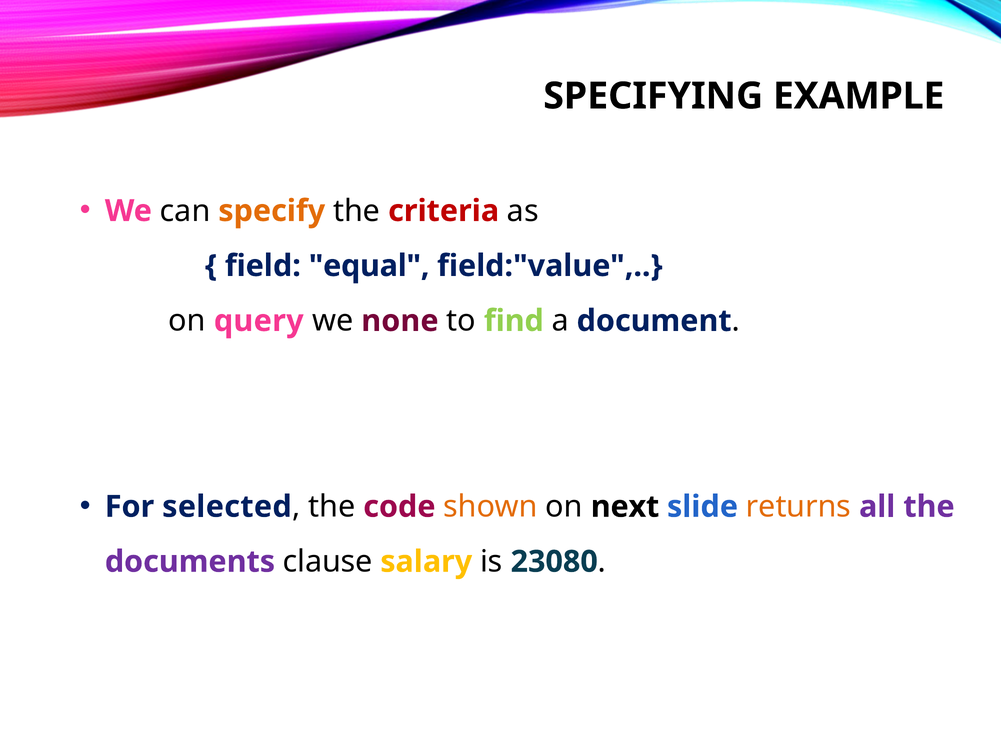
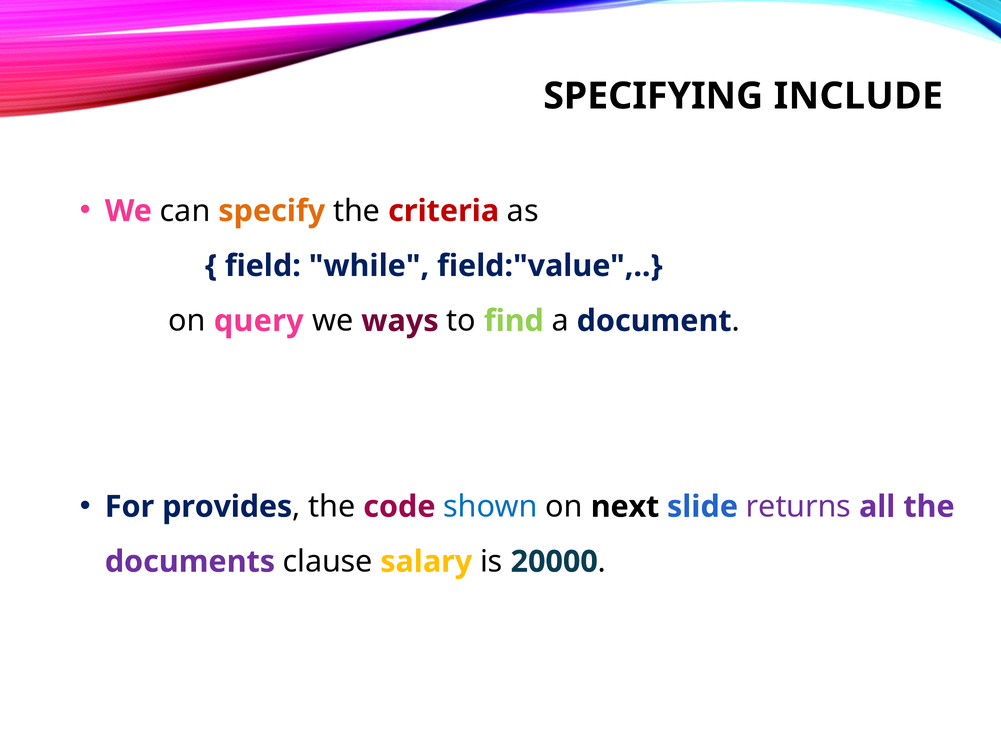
EXAMPLE: EXAMPLE -> INCLUDE (858, 96)
equal: equal -> while (369, 266)
none: none -> ways (400, 321)
selected: selected -> provides (227, 507)
shown colour: orange -> blue (491, 507)
returns colour: orange -> purple (799, 507)
23080: 23080 -> 20000 (554, 562)
